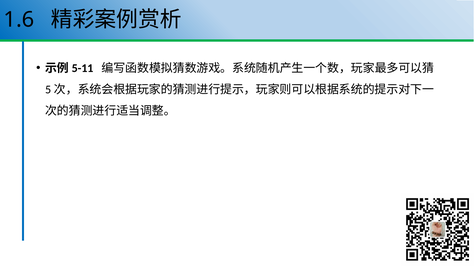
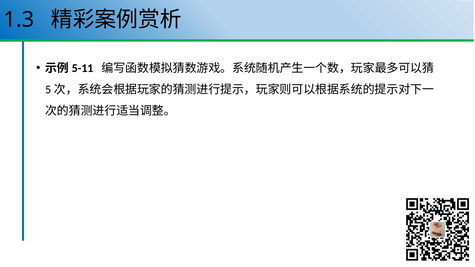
1.6: 1.6 -> 1.3 (19, 20)
